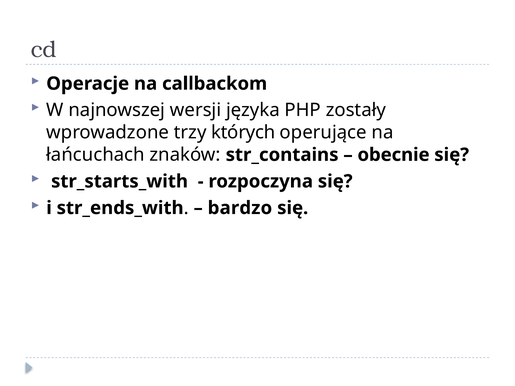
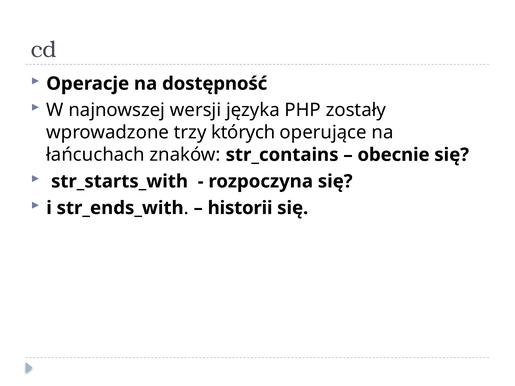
callbackom: callbackom -> dostępność (215, 84)
bardzo: bardzo -> historii (240, 208)
